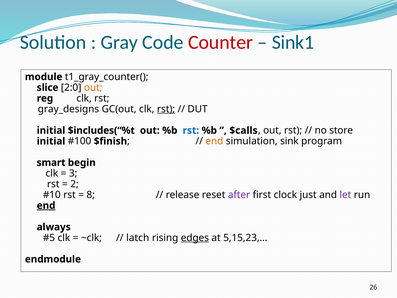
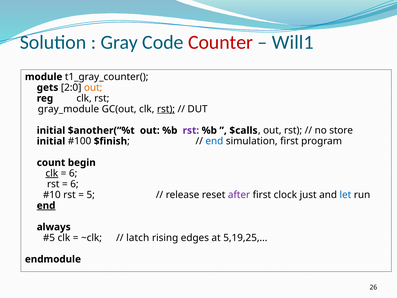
Sink1: Sink1 -> Will1 (293, 42)
slice: slice -> gets (48, 87)
gray_designs: gray_designs -> gray_module (68, 109)
$includes(“%t: $includes(“%t -> $another(“%t (101, 130)
rst colour: blue -> purple (191, 130)
end colour: orange -> blue (214, 141)
simulation sink: sink -> first (289, 141)
smart: smart -> count (51, 163)
clk underline: none -> present (52, 173)
3: 3 -> 6 (73, 173)
2: 2 -> 6 (74, 184)
8: 8 -> 5 (91, 195)
let colour: purple -> blue (345, 195)
edges underline: present -> none (195, 238)
5,15,23,…: 5,15,23,… -> 5,19,25,… (245, 238)
